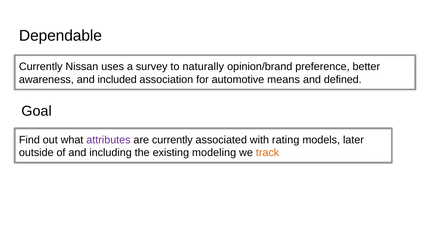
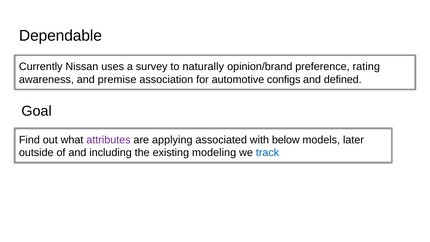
better: better -> rating (366, 67)
included: included -> premise (117, 80)
means: means -> configs (284, 80)
are currently: currently -> applying (172, 140)
rating: rating -> below (286, 140)
track colour: orange -> blue (268, 153)
